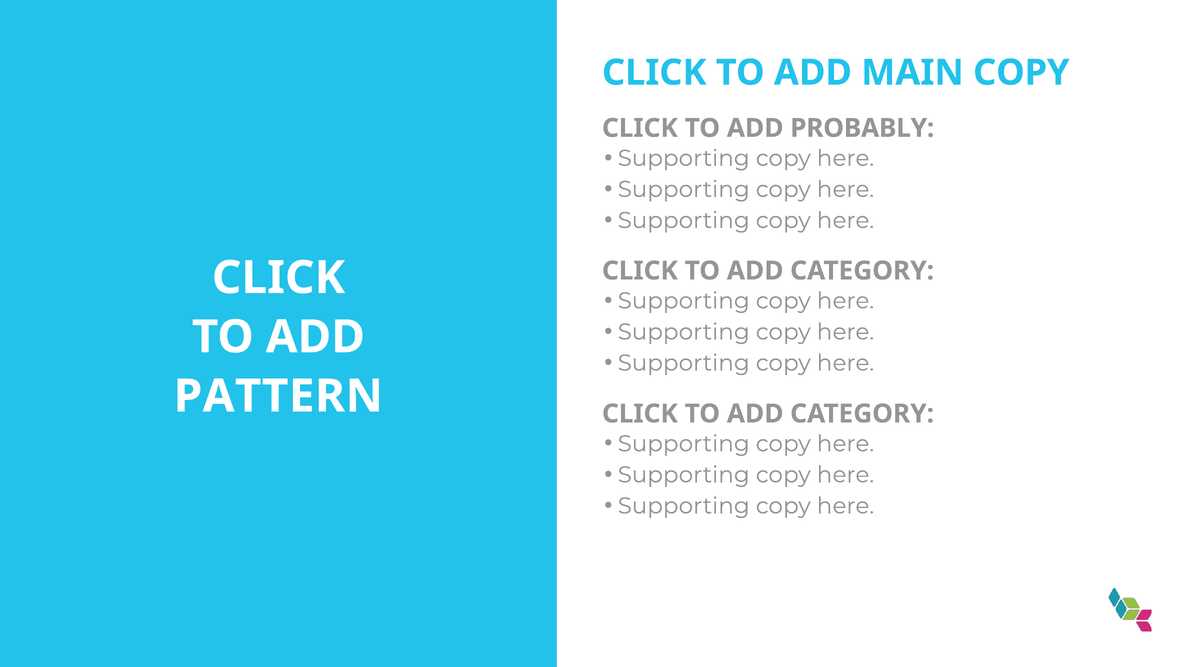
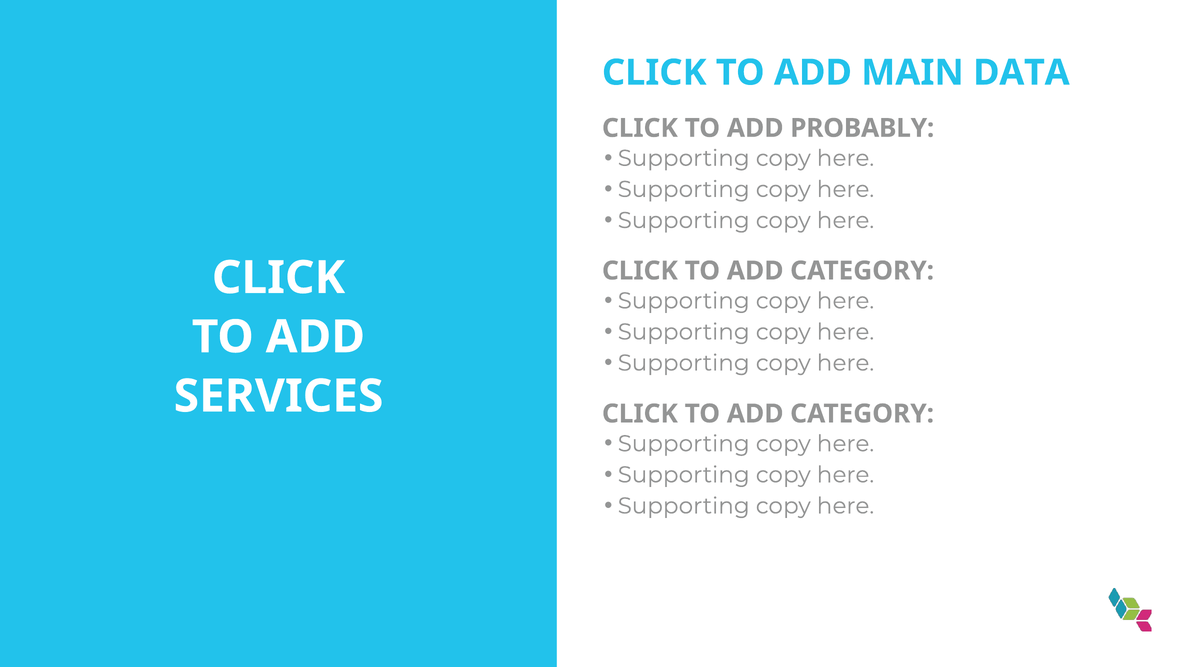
MAIN COPY: COPY -> DATA (1021, 73)
PATTERN: PATTERN -> SERVICES (279, 396)
